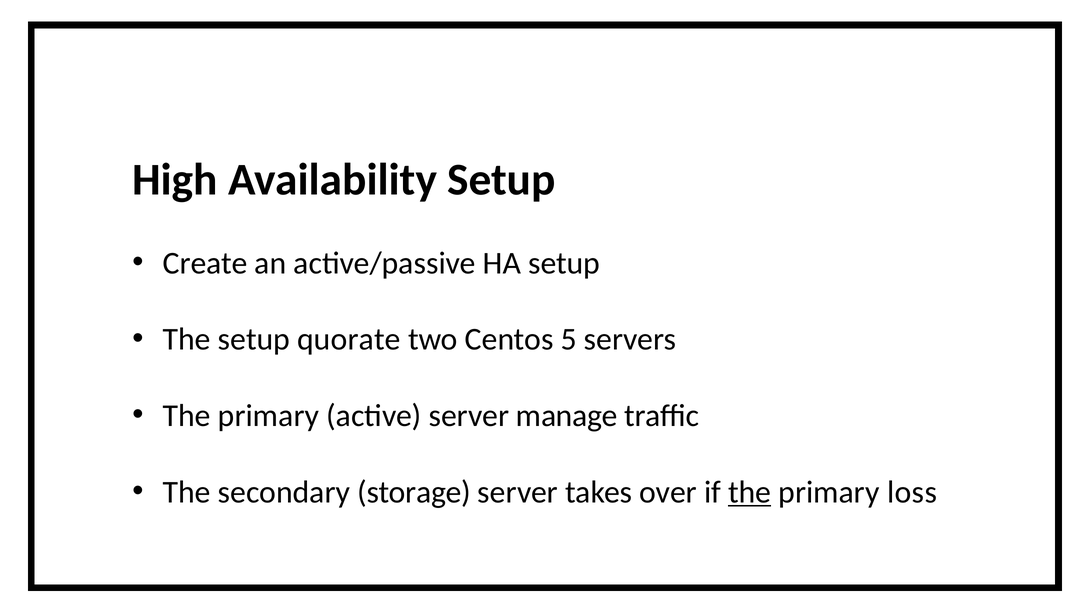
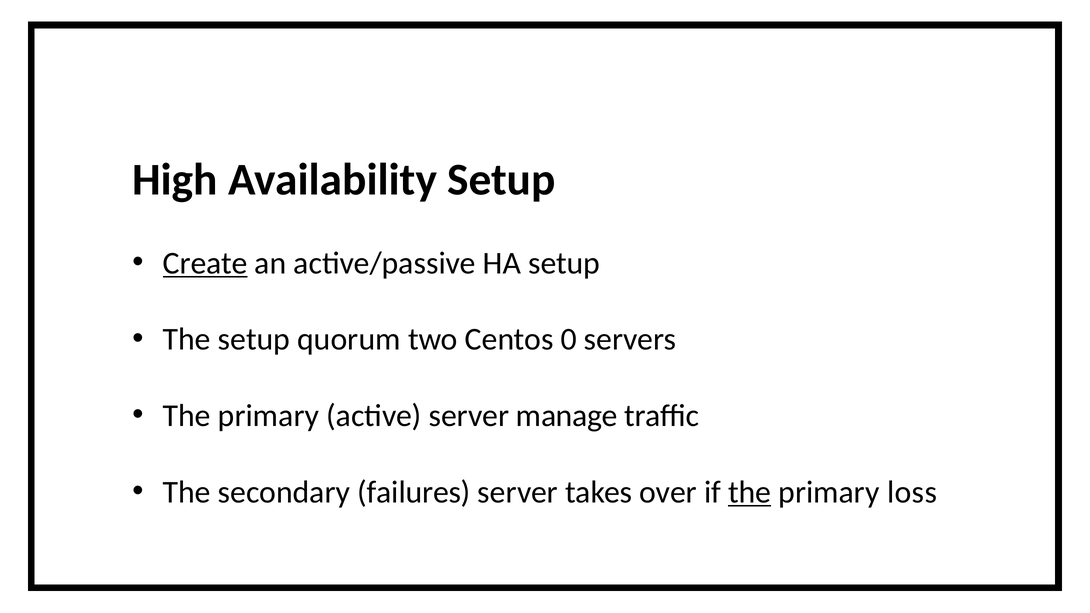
Create underline: none -> present (205, 263)
quorate: quorate -> quorum (349, 339)
5: 5 -> 0 (569, 339)
storage: storage -> failures (414, 492)
